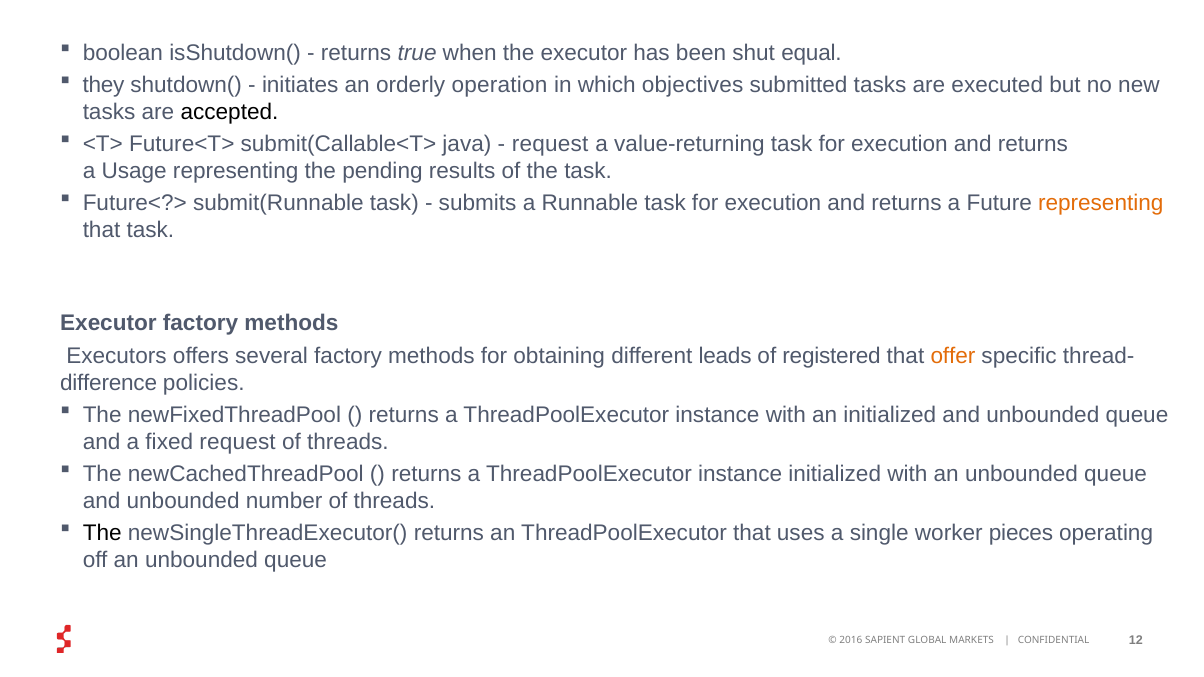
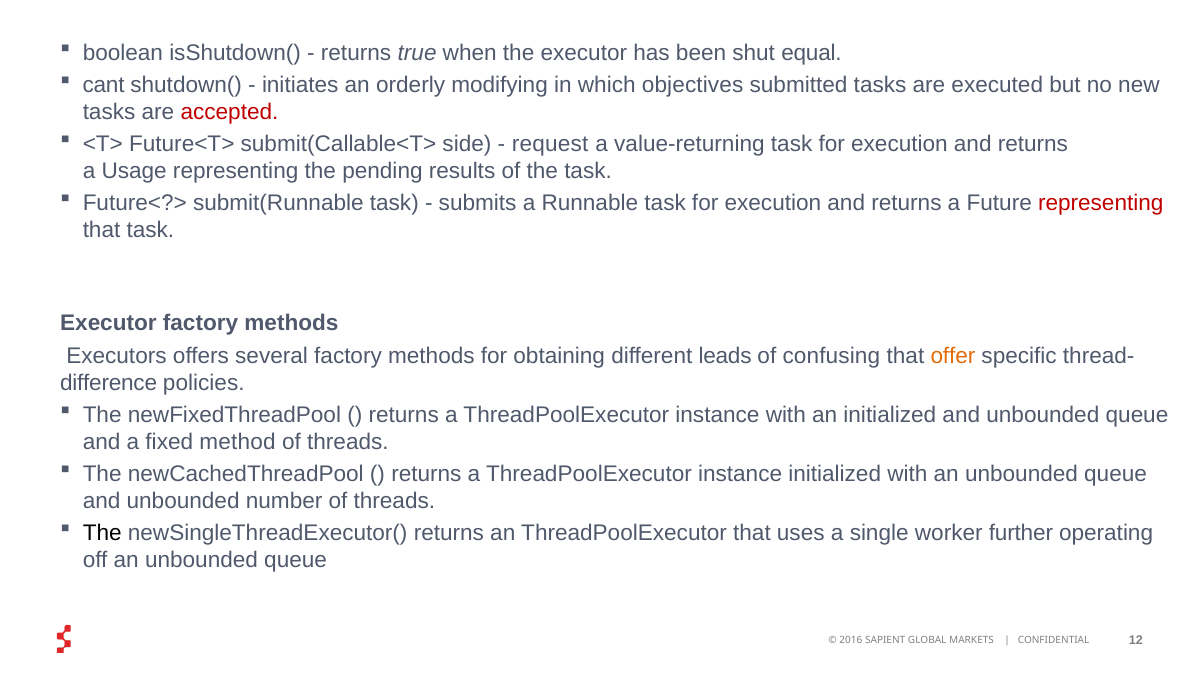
they: they -> cant (104, 85)
operation: operation -> modifying (500, 85)
accepted colour: black -> red (229, 112)
java: java -> side (467, 144)
representing colour: orange -> red (1101, 203)
registered: registered -> confusing (831, 356)
fixed request: request -> method (238, 442)
pieces: pieces -> further (1021, 533)
